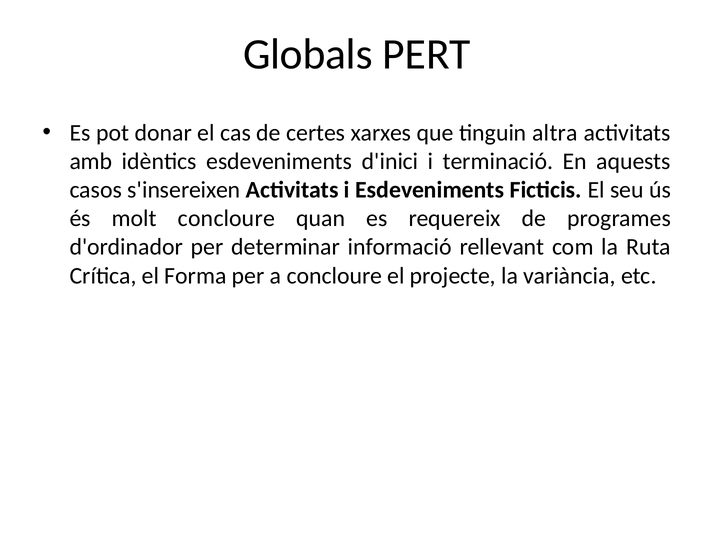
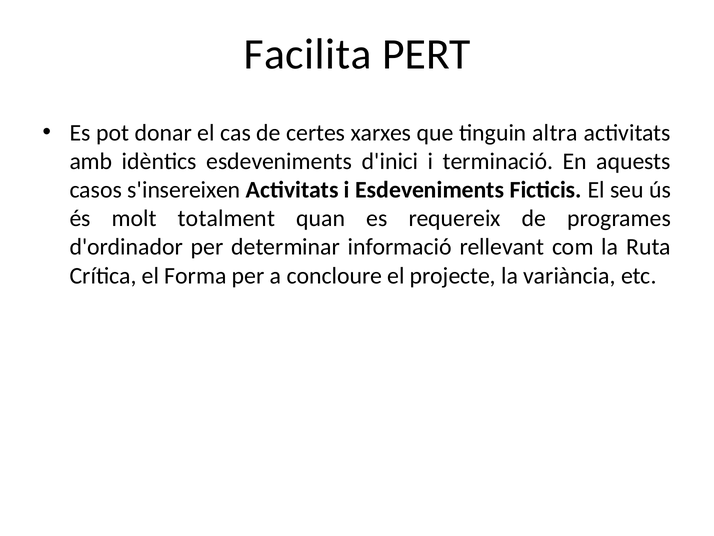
Globals: Globals -> Facilita (308, 54)
molt concloure: concloure -> totalment (226, 218)
